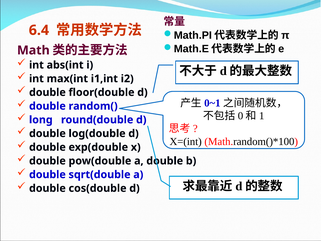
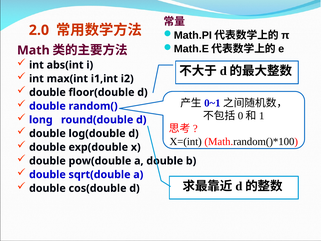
6.4: 6.4 -> 2.0 (39, 30)
